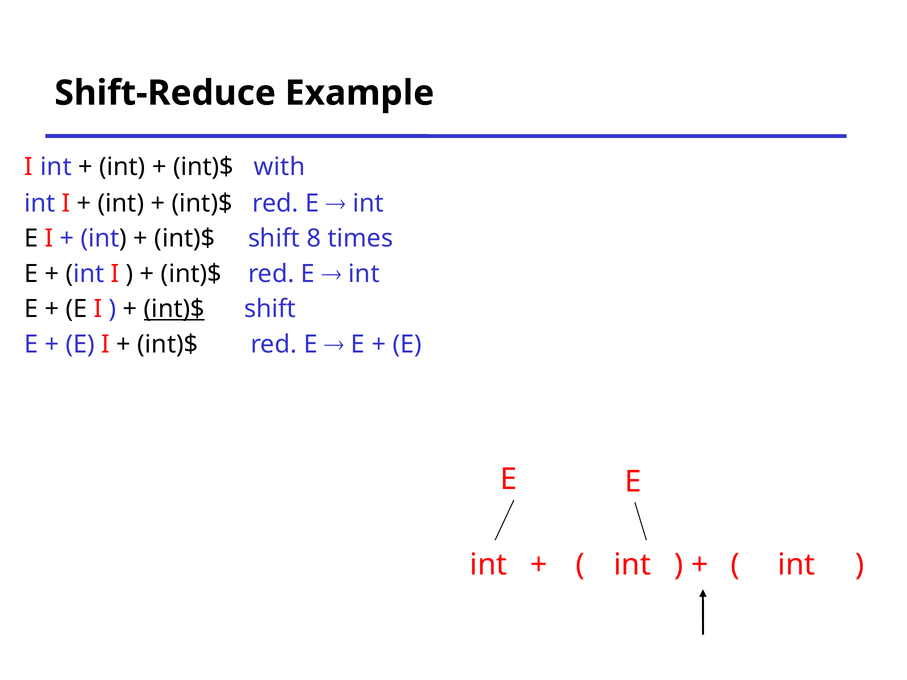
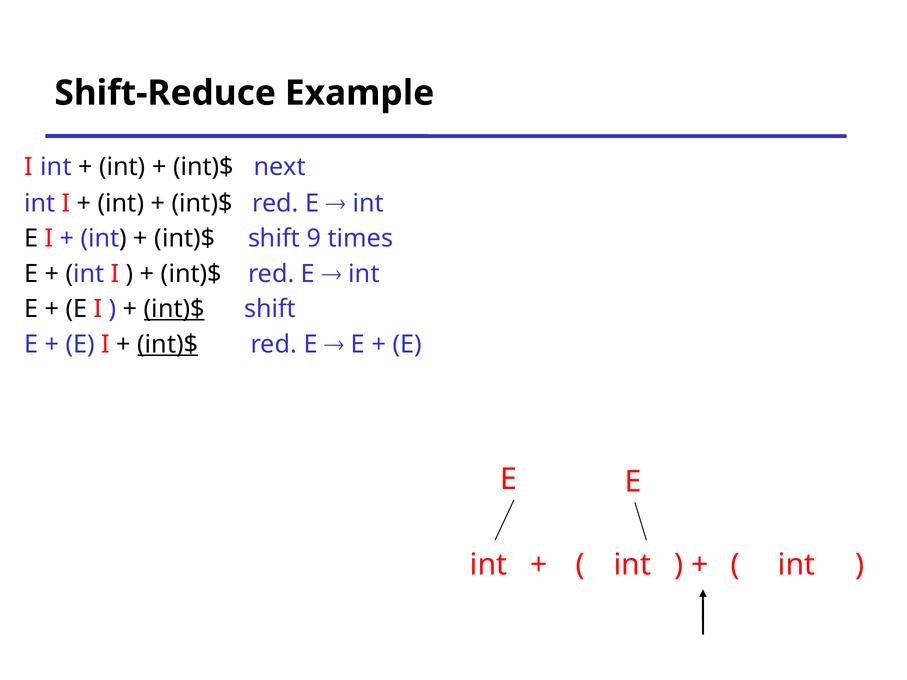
with: with -> next (280, 167)
8: 8 -> 9 (314, 239)
int)$ underline: none -> present (168, 344)
